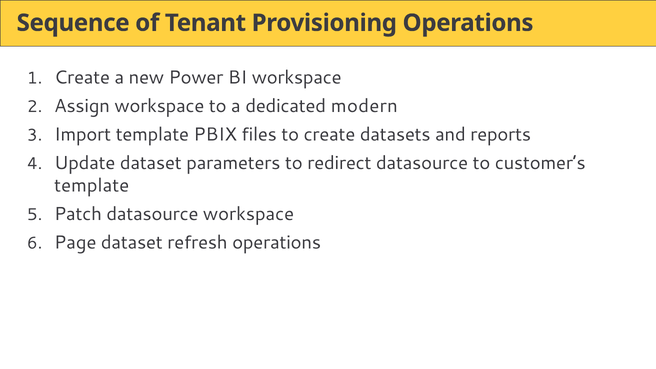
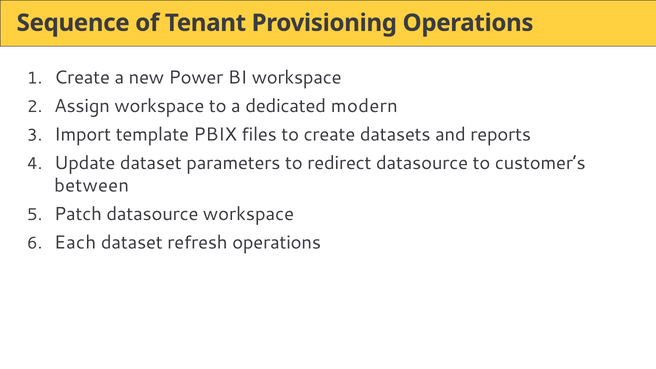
template: template -> between (92, 186)
Page: Page -> Each (75, 243)
